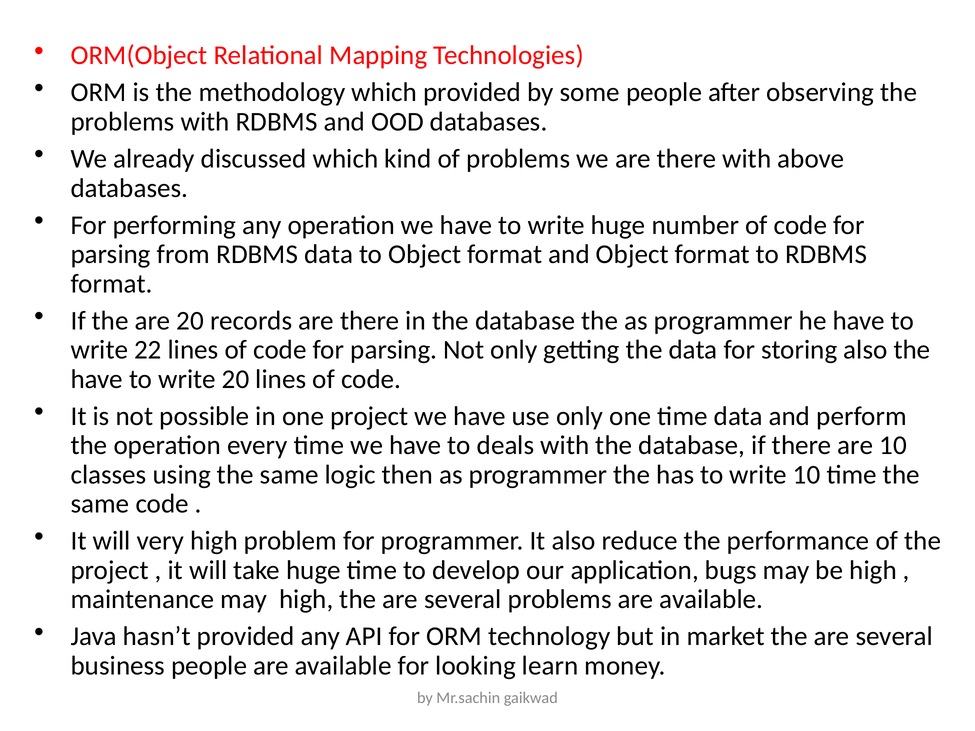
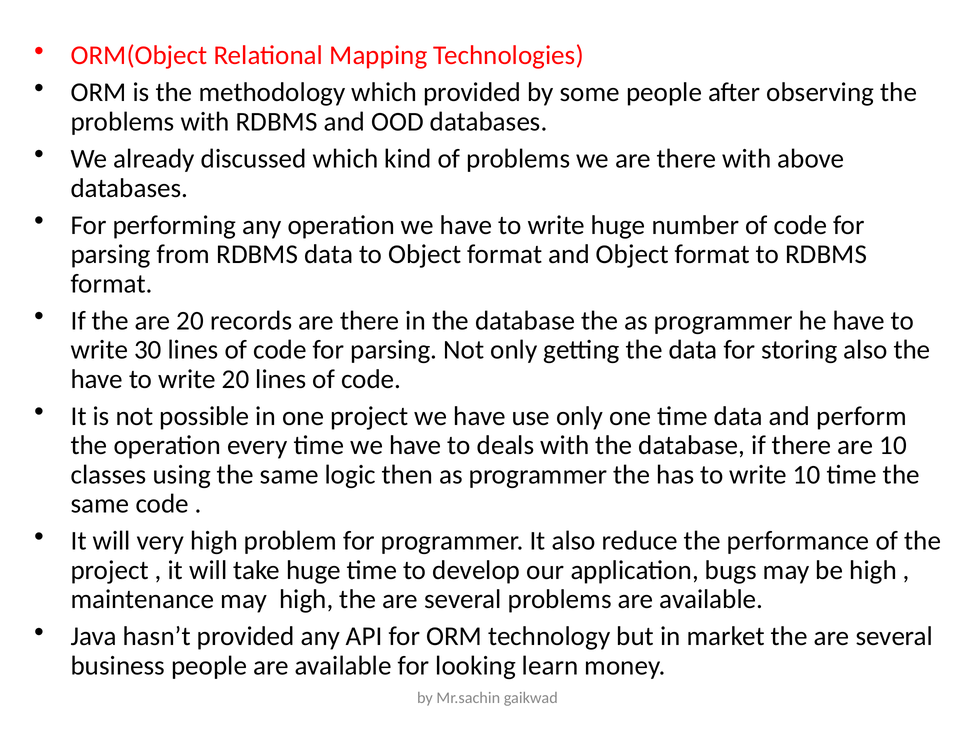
22: 22 -> 30 (148, 350)
